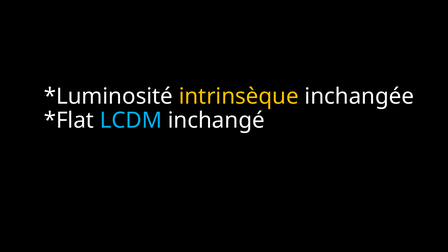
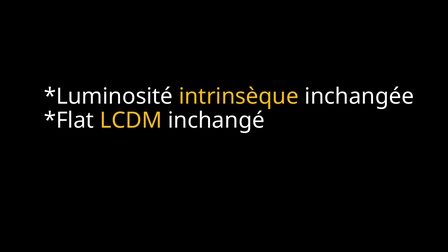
LCDM colour: light blue -> yellow (131, 120)
